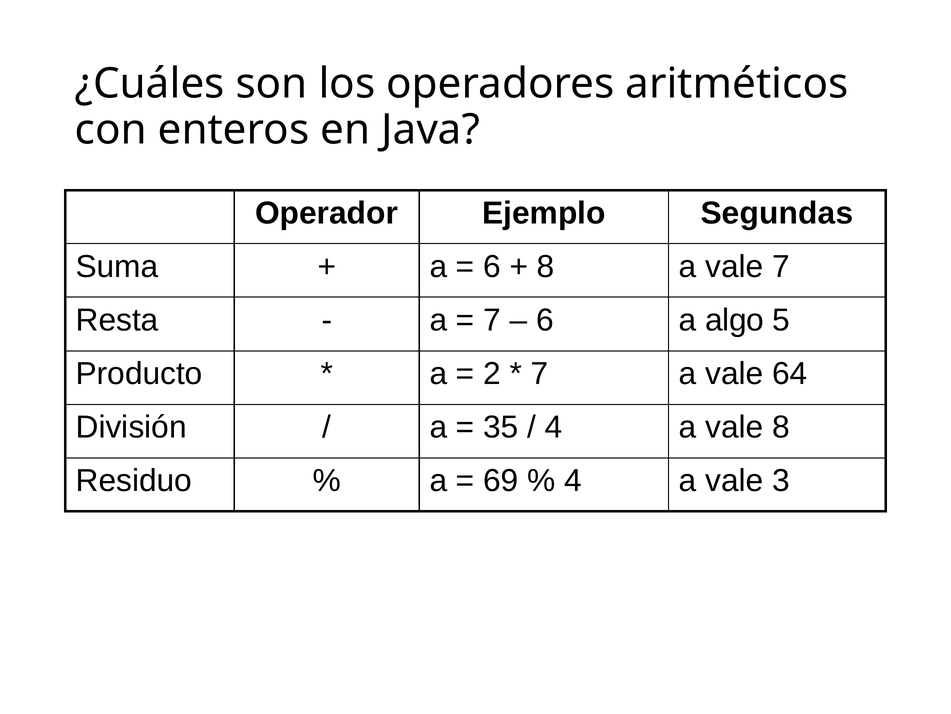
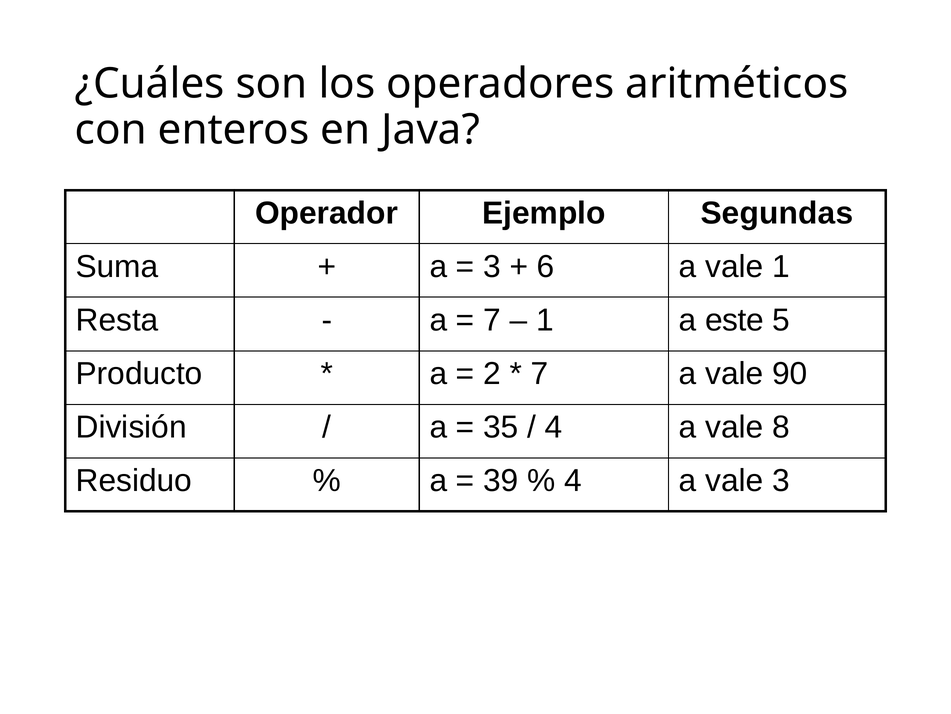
6: 6 -> 3 (492, 266)
8: 8 -> 6 (546, 266)
vale 7: 7 -> 1 (781, 266)
6: 6 -> 1 (545, 320)
algo: algo -> este (735, 320)
64: 64 -> 90 (790, 373)
69: 69 -> 39 (501, 480)
